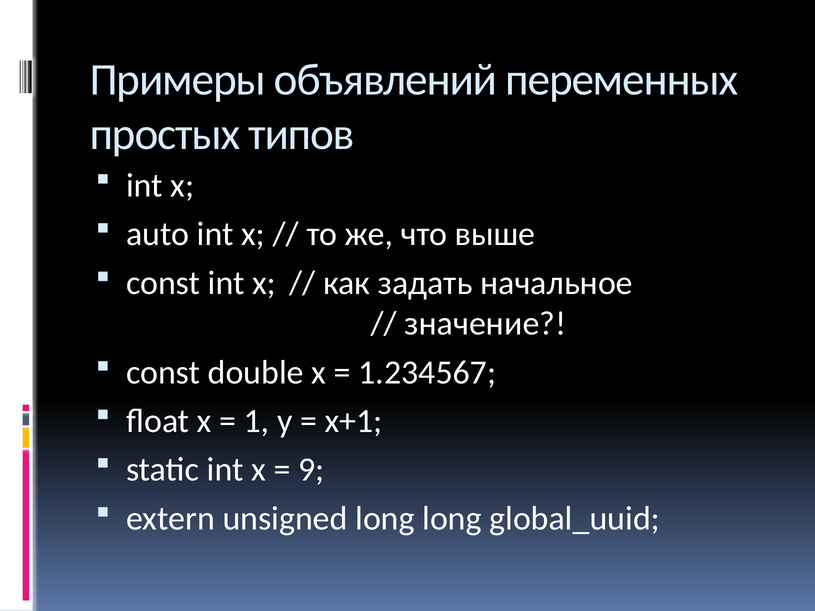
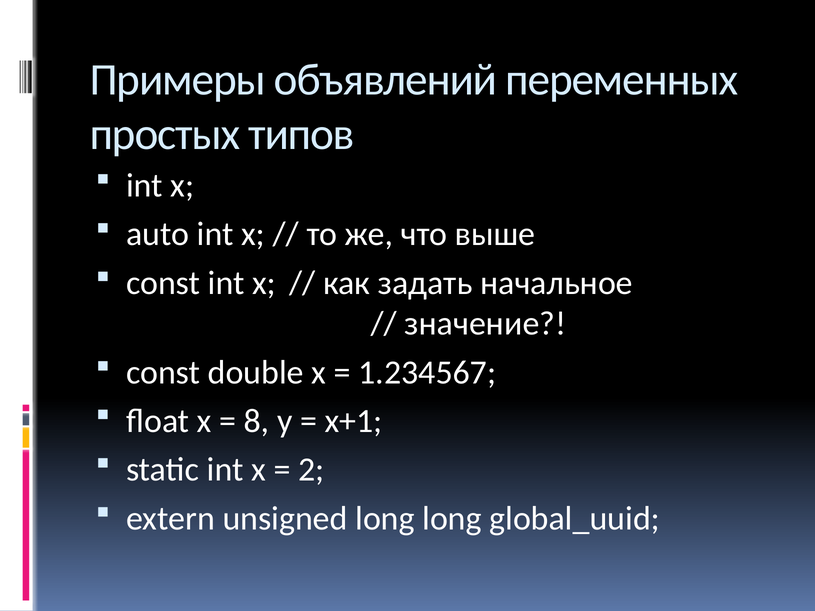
1: 1 -> 8 (257, 421)
9: 9 -> 2 (311, 470)
